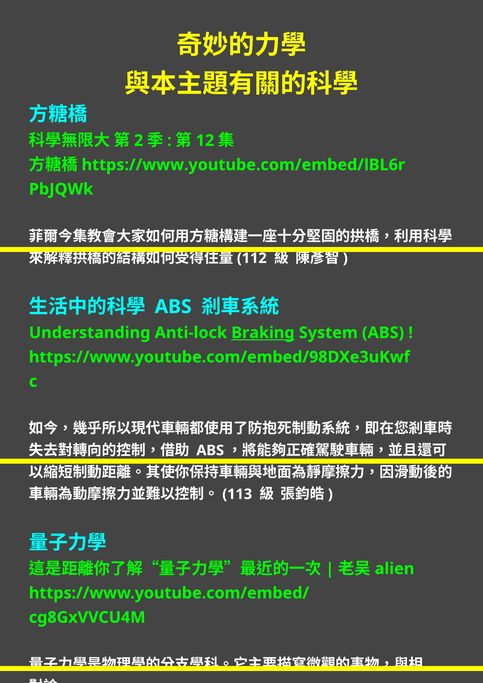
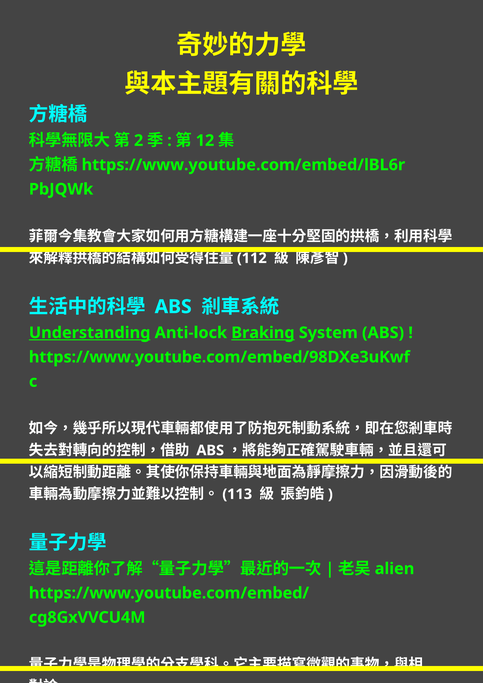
Understanding underline: none -> present (90, 333)
